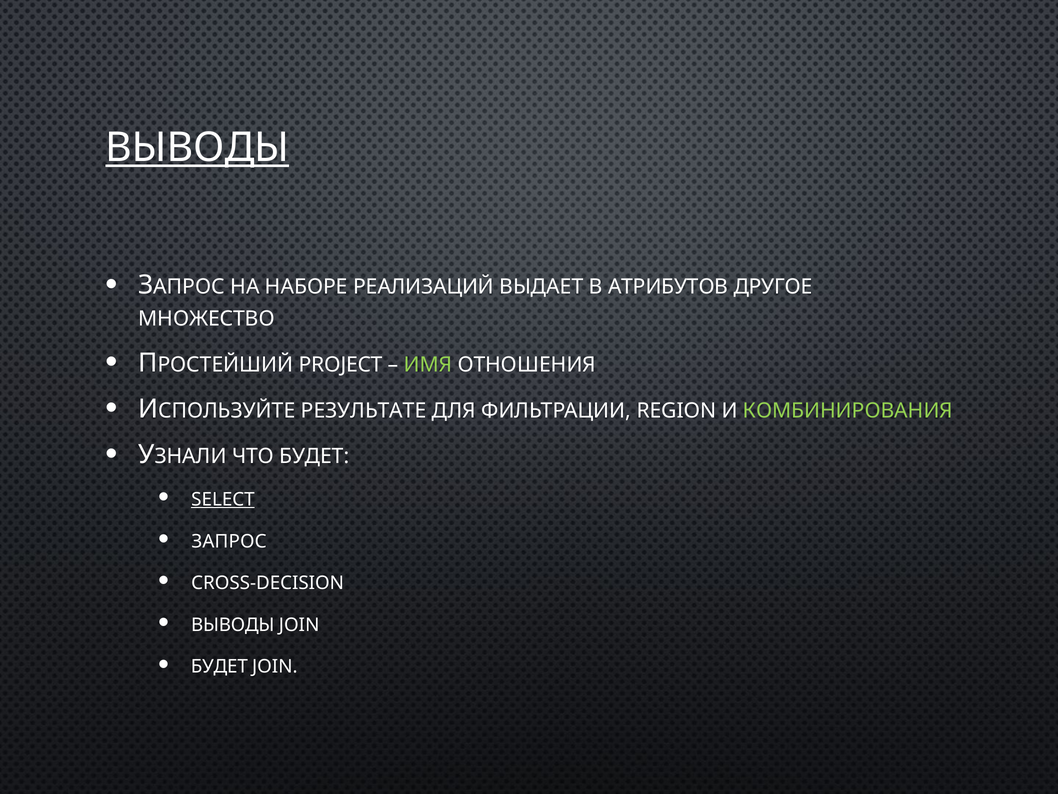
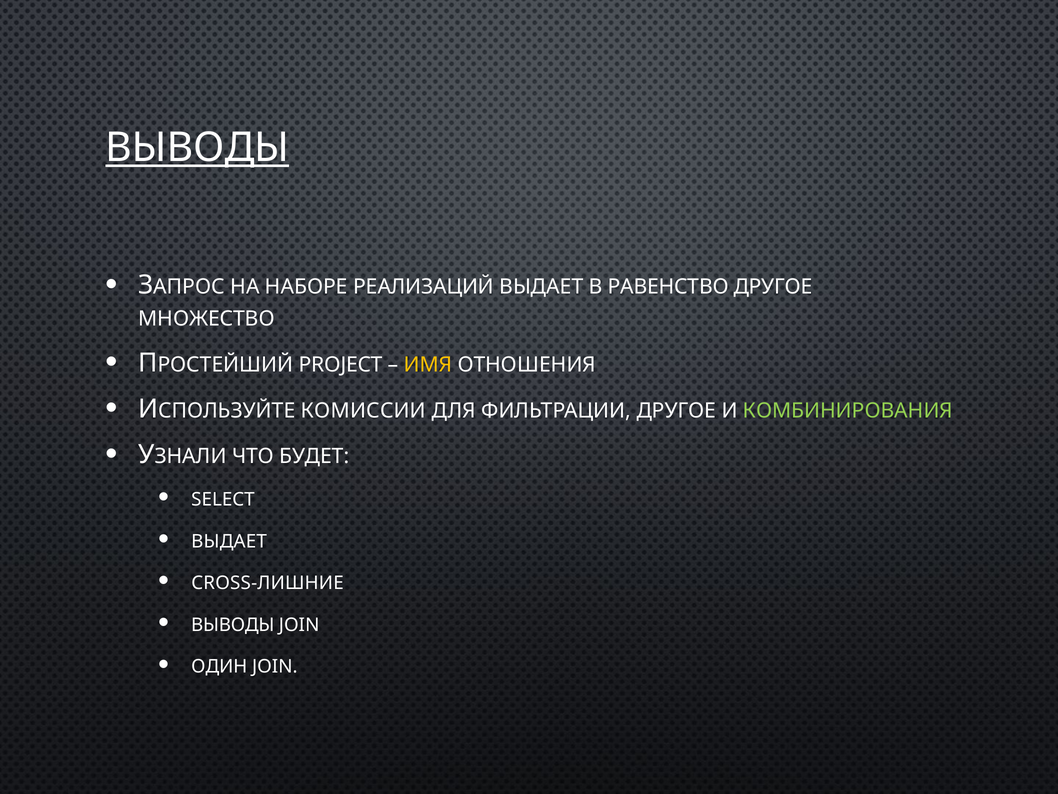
АТРИБУТОВ: АТРИБУТОВ -> РАВЕНСТВО (668, 287)
ИМЯ colour: light green -> yellow (428, 364)
РЕЗУЛЬТАТЕ: РЕЗУЛЬТАТЕ -> КОМИССИИ (363, 410)
ФИЛЬТРАЦИИ REGION: REGION -> ДРУГОЕ (676, 410)
SELECT underline: present -> none (223, 499)
ЗАПРОС: ЗАПРОС -> ВЫДАЕТ (229, 541)
CROSS-DECISION: CROSS-DECISION -> CROSS-ЛИШНИЕ (268, 583)
БУДЕТ: БУДЕТ -> ОДИН (219, 666)
